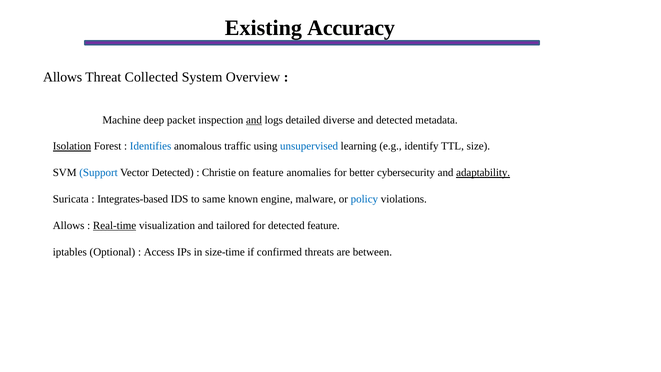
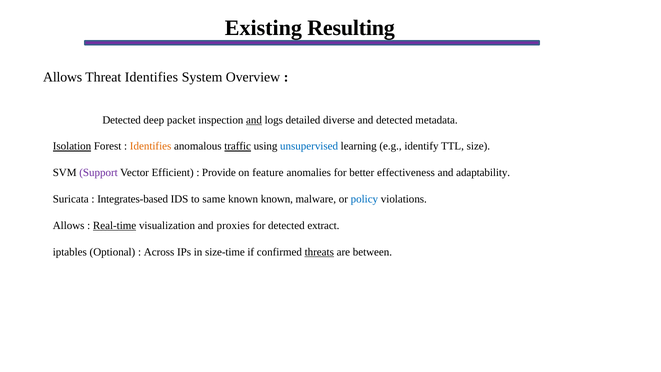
Accuracy: Accuracy -> Resulting (351, 28)
Threat Collected: Collected -> Identifies (151, 77)
Machine: Machine -> Detected (122, 120)
Identifies colour: blue -> orange (151, 146)
traffic underline: none -> present (238, 146)
Support colour: blue -> purple (99, 173)
Vector Detected: Detected -> Efficient (173, 173)
Christie: Christie -> Provide (219, 173)
cybersecurity: cybersecurity -> effectiveness (406, 173)
adaptability underline: present -> none (483, 173)
known engine: engine -> known (277, 199)
tailored: tailored -> proxies (233, 226)
detected feature: feature -> extract (323, 226)
Access: Access -> Across (159, 252)
threats underline: none -> present (319, 252)
